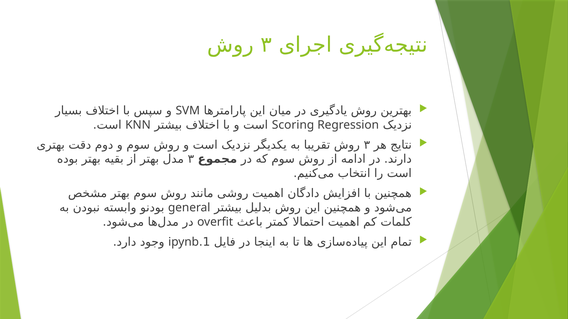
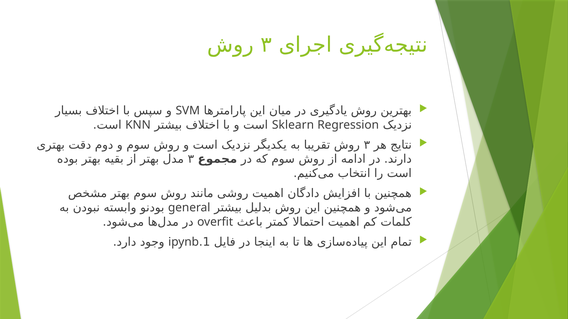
Scoring: Scoring -> Sklearn (293, 125)
